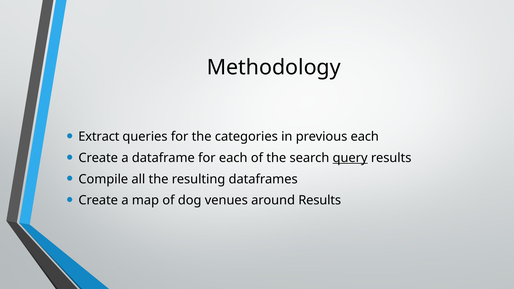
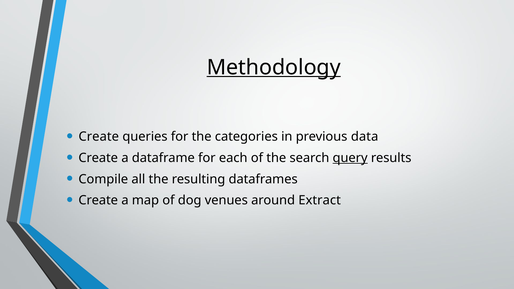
Methodology underline: none -> present (274, 67)
Extract: Extract -> Create (99, 137)
previous each: each -> data (365, 137)
around Results: Results -> Extract (320, 200)
